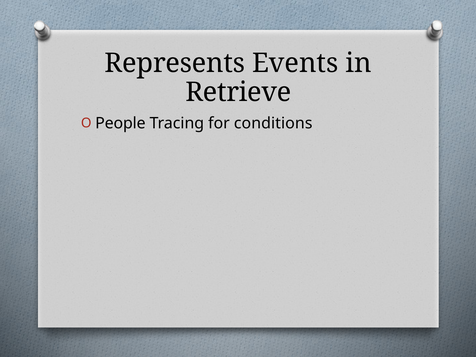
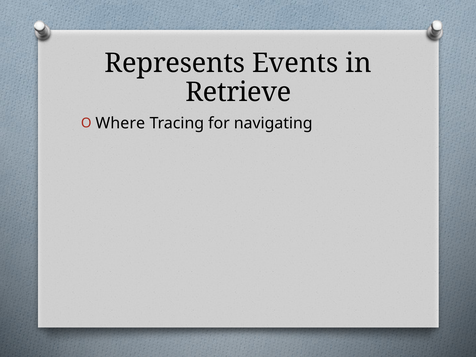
People: People -> Where (120, 123)
conditions: conditions -> navigating (273, 123)
